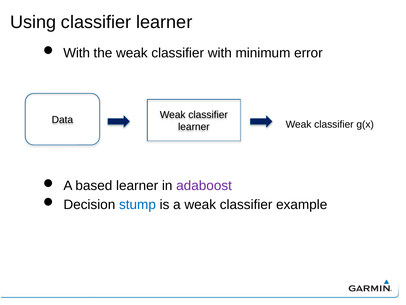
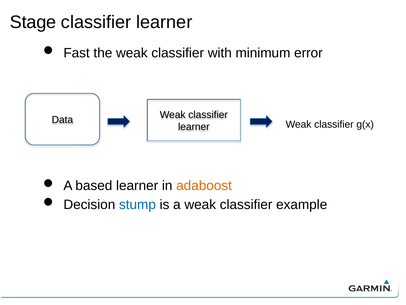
Using: Using -> Stage (33, 22)
With: With -> Fast (77, 53)
adaboost colour: purple -> orange (204, 185)
